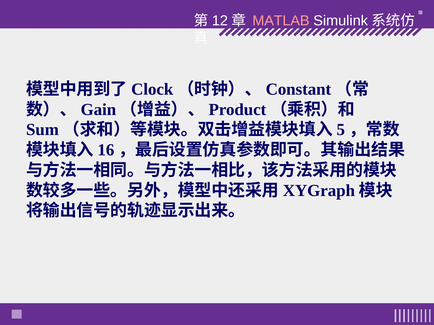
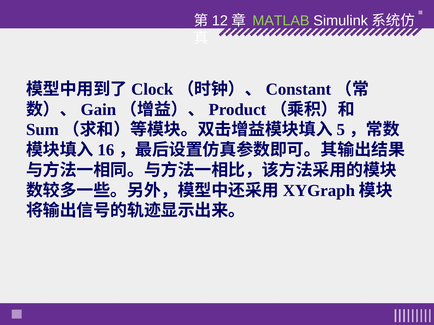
MATLAB colour: pink -> light green (281, 21)
